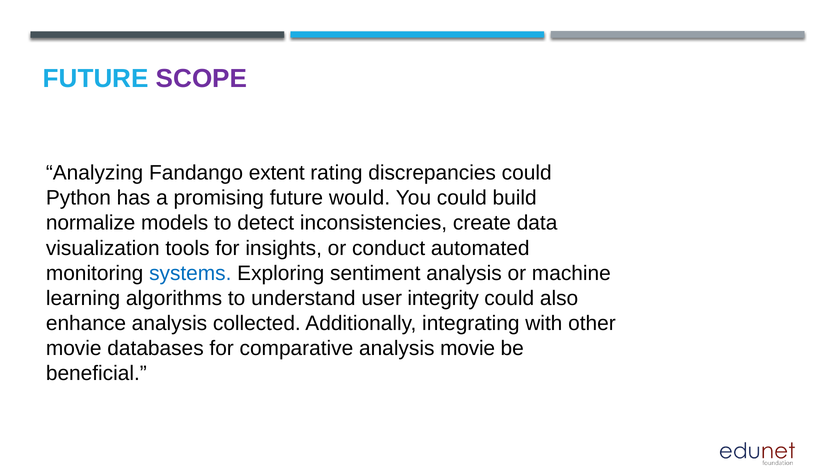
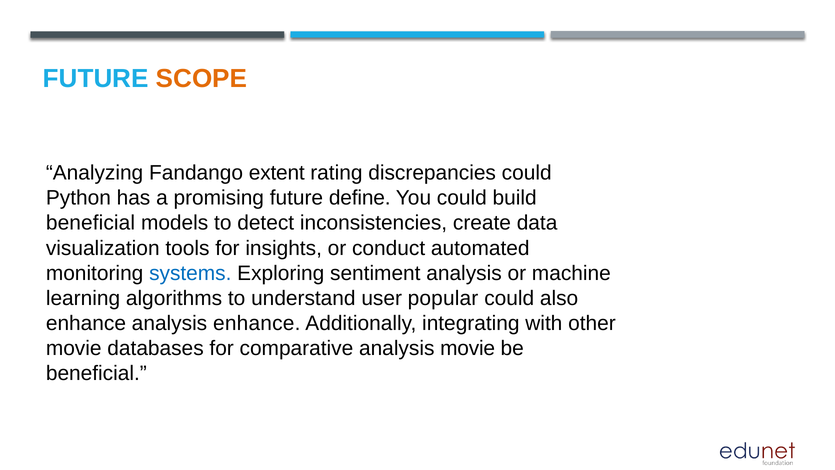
SCOPE colour: purple -> orange (201, 78)
would: would -> define (360, 198)
normalize: normalize -> beneficial (91, 223)
integrity: integrity -> popular (443, 298)
analysis collected: collected -> enhance (257, 323)
